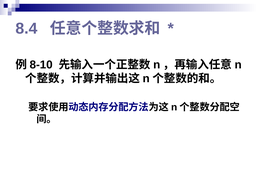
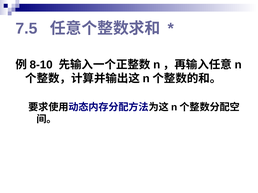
8.4: 8.4 -> 7.5 (26, 28)
